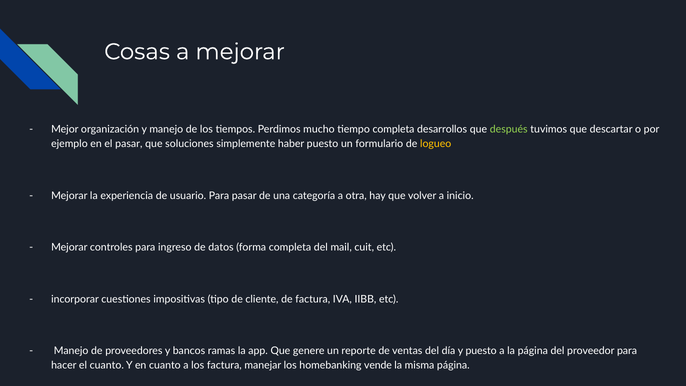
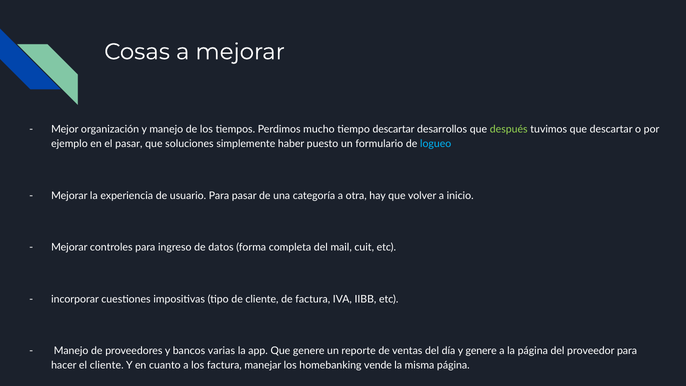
tiempo completa: completa -> descartar (394, 129)
logueo colour: yellow -> light blue (436, 144)
ramas: ramas -> varias (221, 351)
y puesto: puesto -> genere (481, 351)
el cuanto: cuanto -> cliente (107, 365)
